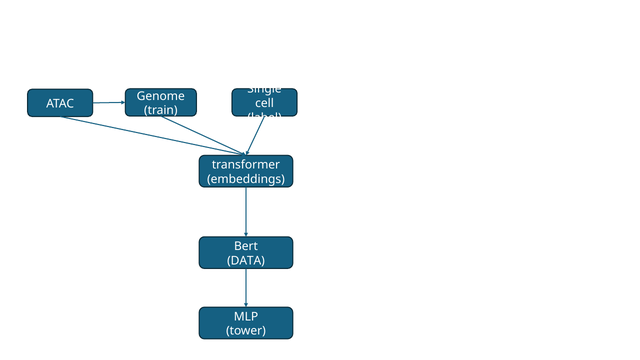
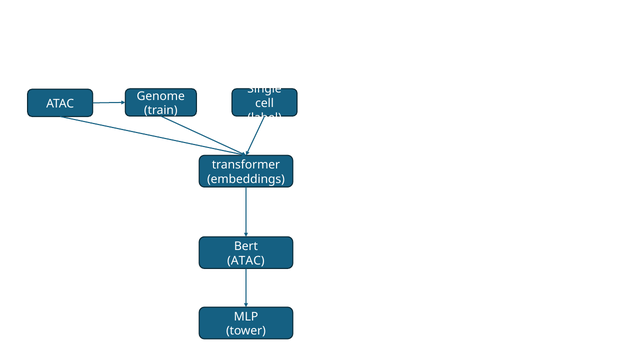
DATA: DATA -> ATAC (246, 261)
